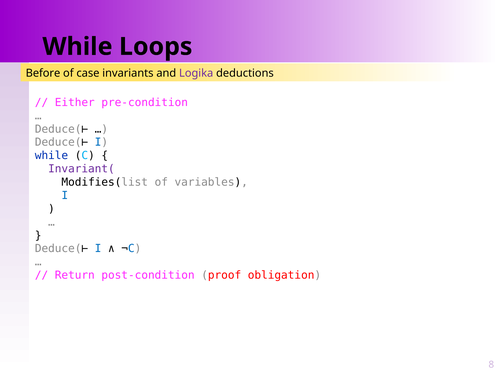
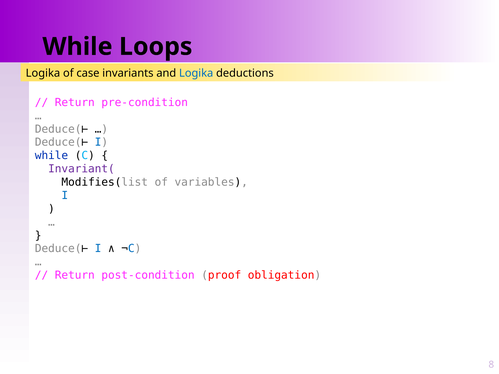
Before: Before -> Logika (43, 73)
Logika colour: purple -> blue (196, 73)
Either: Either -> Return (75, 103)
